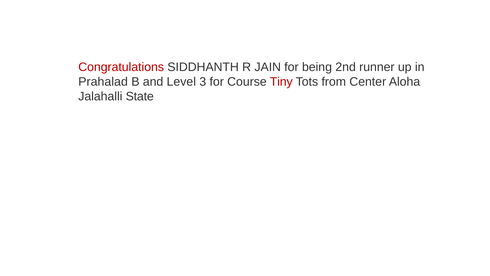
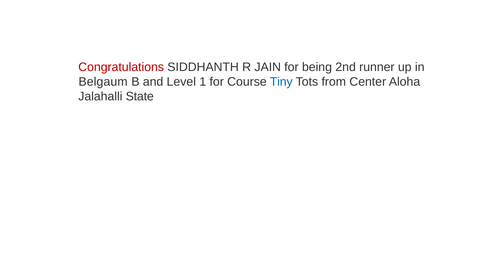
Prahalad: Prahalad -> Belgaum (103, 82)
3: 3 -> 1 (203, 82)
Tiny colour: red -> blue (281, 82)
